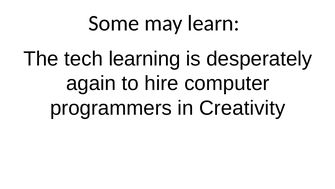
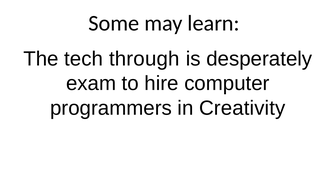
learning: learning -> through (144, 59)
again: again -> exam (91, 83)
